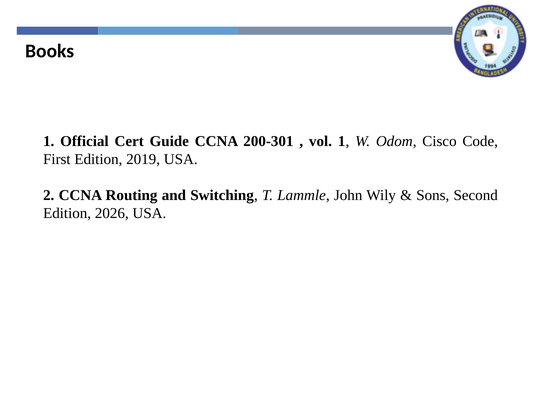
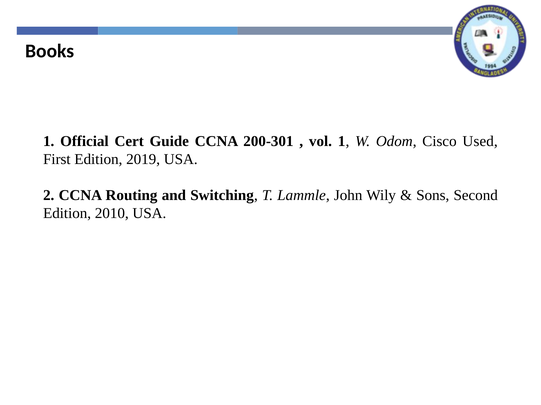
Code: Code -> Used (480, 141)
2026: 2026 -> 2010 (112, 214)
